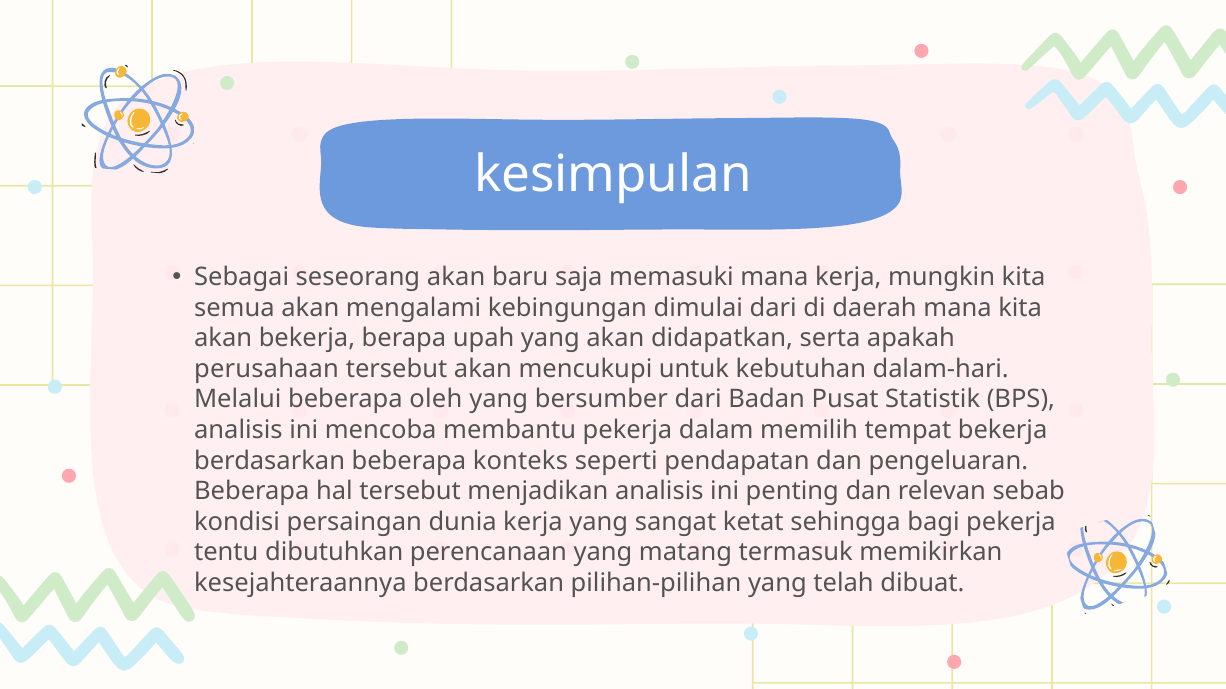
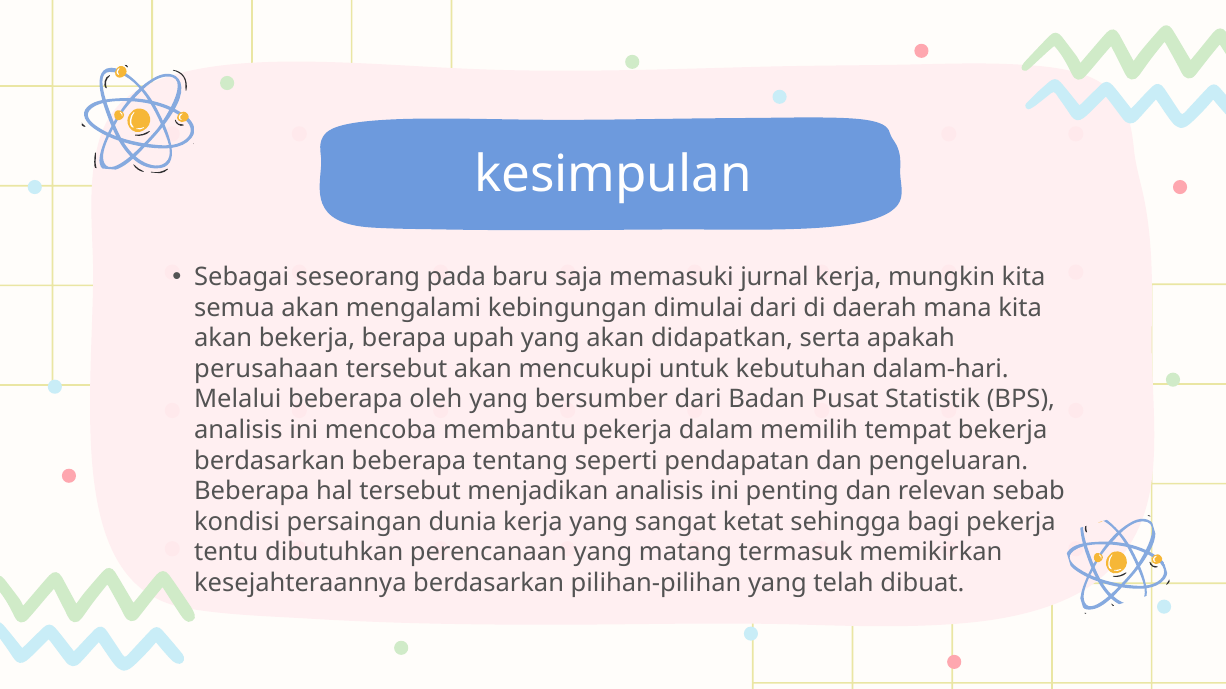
seseorang akan: akan -> pada (456, 277)
memasuki mana: mana -> jurnal (775, 277)
konteks: konteks -> tentang (520, 461)
